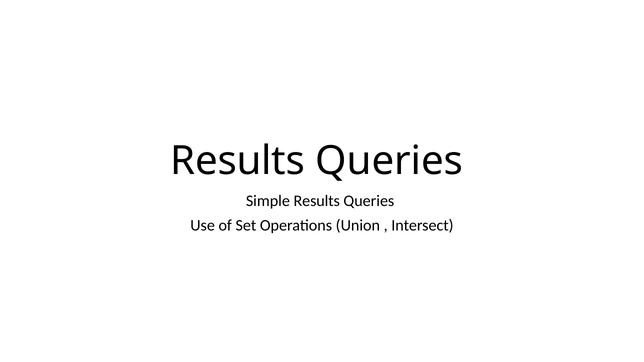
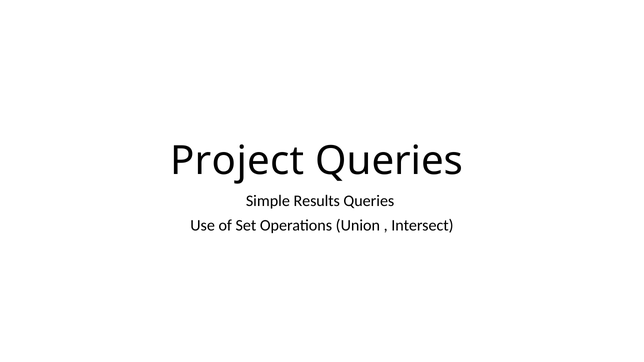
Results: Results -> Project (237, 161)
